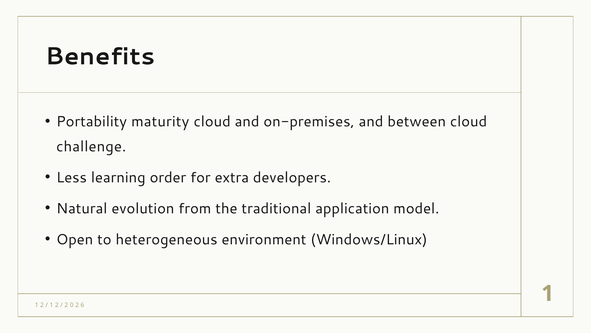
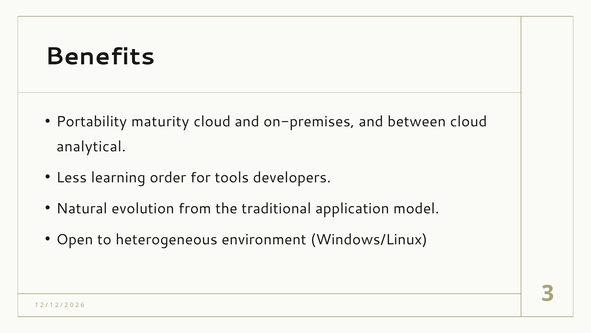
challenge: challenge -> analytical (91, 146)
extra: extra -> tools (232, 177)
1: 1 -> 3 (548, 293)
